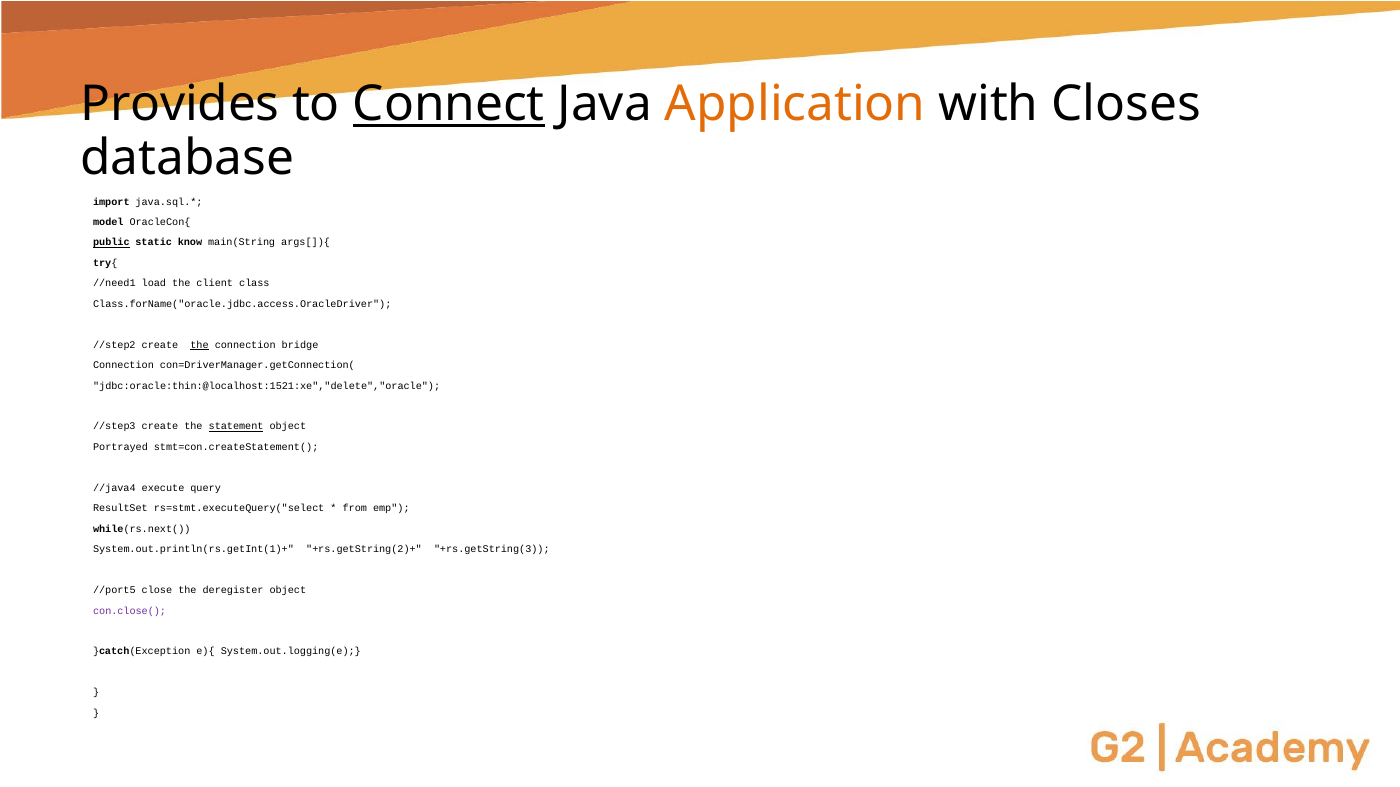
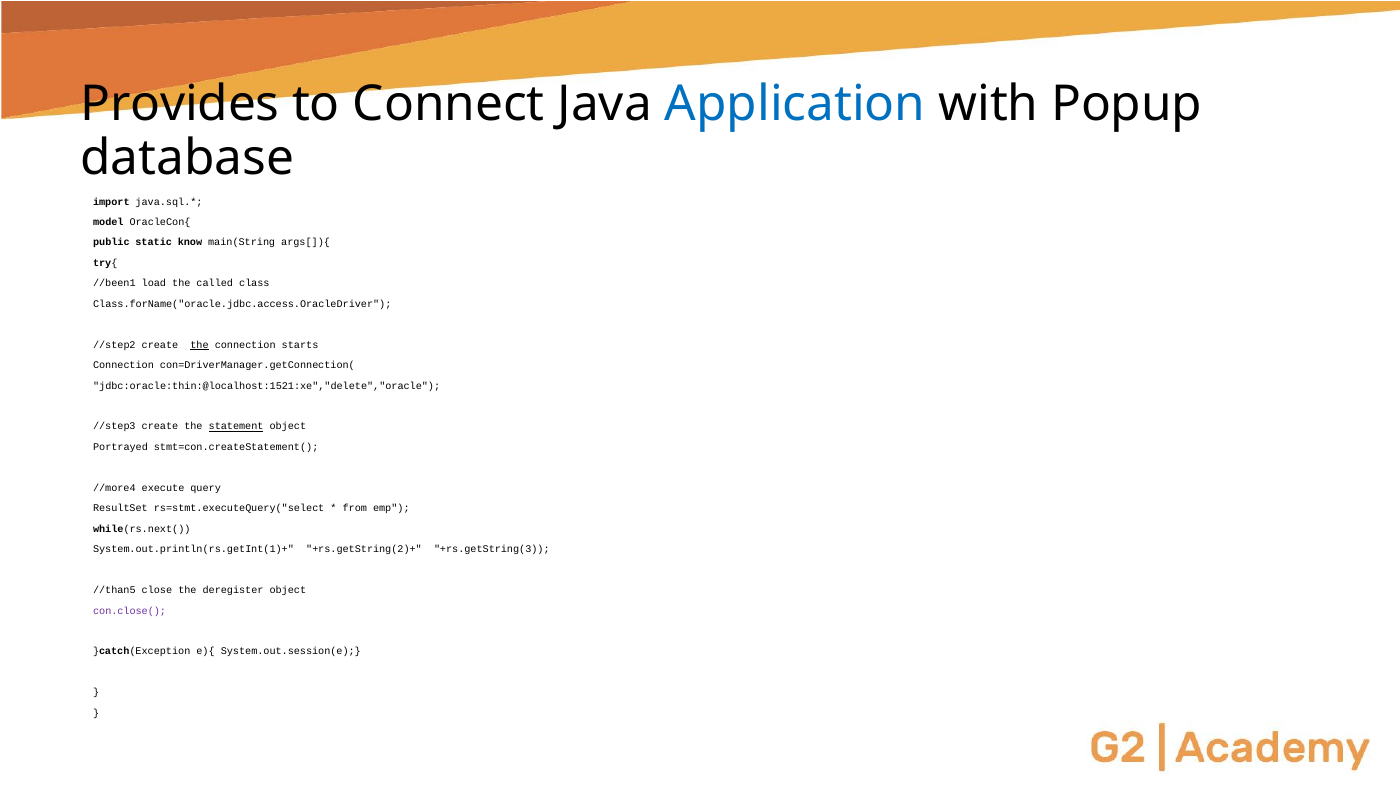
Connect underline: present -> none (449, 105)
Application colour: orange -> blue (795, 105)
Closes: Closes -> Popup (1127, 105)
public underline: present -> none (111, 243)
//need1: //need1 -> //been1 (114, 284)
client: client -> called (215, 284)
bridge: bridge -> starts (300, 345)
//java4: //java4 -> //more4 (114, 488)
//port5: //port5 -> //than5 (114, 591)
System.out.logging(e: System.out.logging(e -> System.out.session(e (291, 652)
